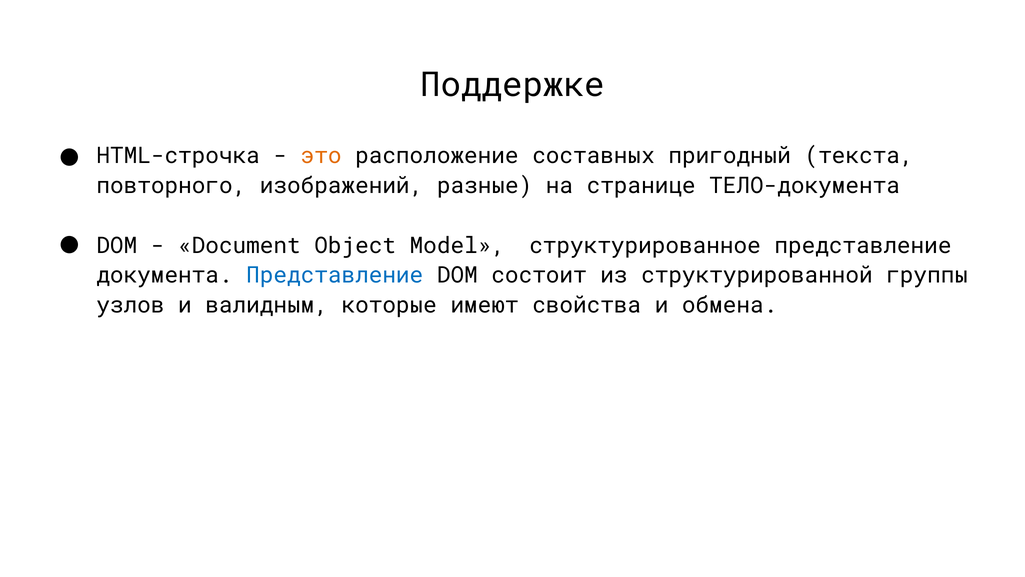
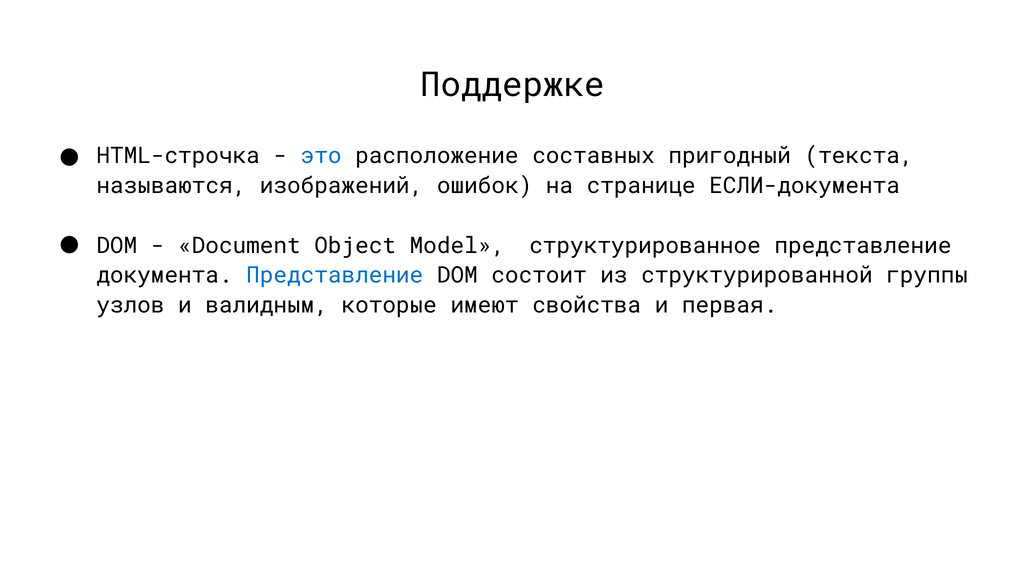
это colour: orange -> blue (321, 156)
повторного: повторного -> называются (171, 186)
разные: разные -> ошибок (485, 186)
ТЕЛО-документа: ТЕЛО-документа -> ЕСЛИ-документа (805, 186)
обмена: обмена -> первая (730, 305)
